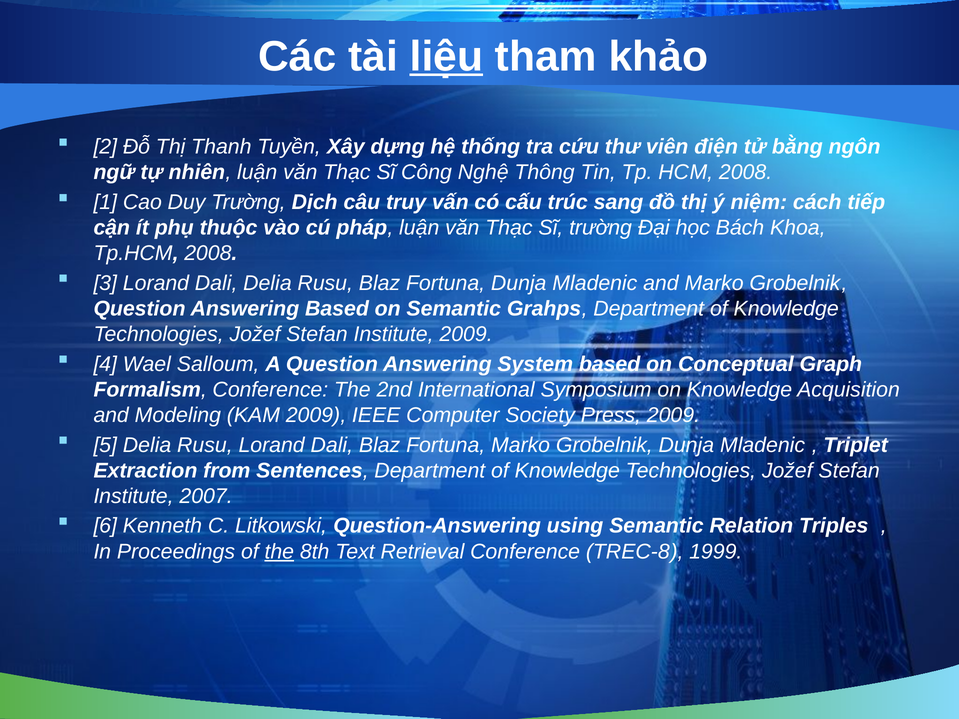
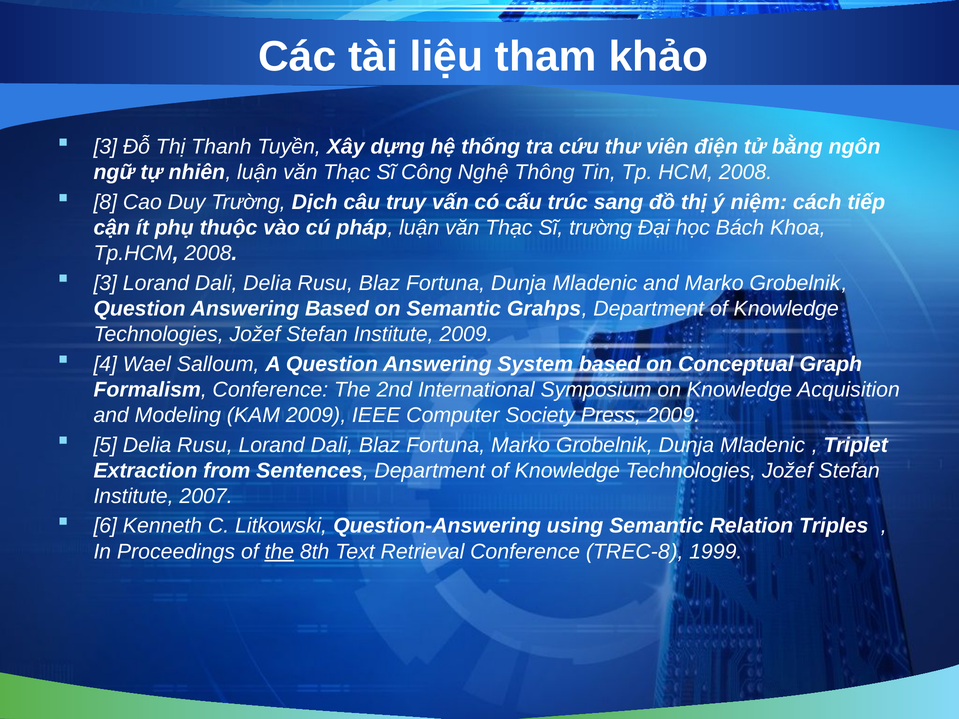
liệu underline: present -> none (446, 56)
2: 2 -> 3 (105, 147)
1: 1 -> 8 (105, 202)
